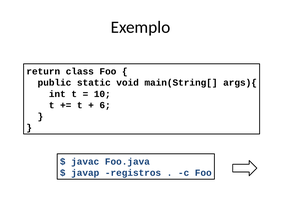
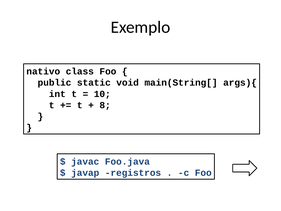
return: return -> nativo (43, 71)
6: 6 -> 8 (105, 105)
